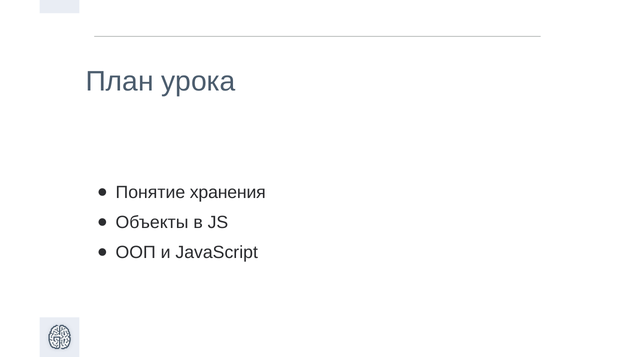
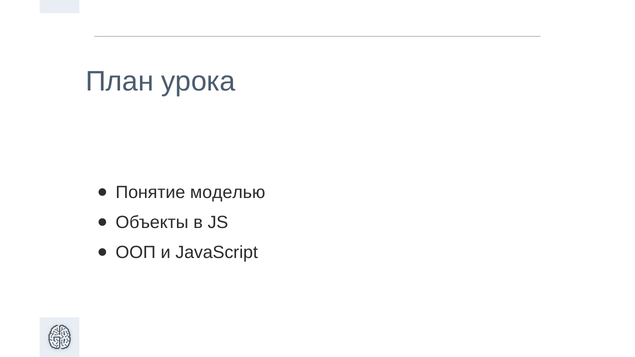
хранения: хранения -> моделью (228, 193)
